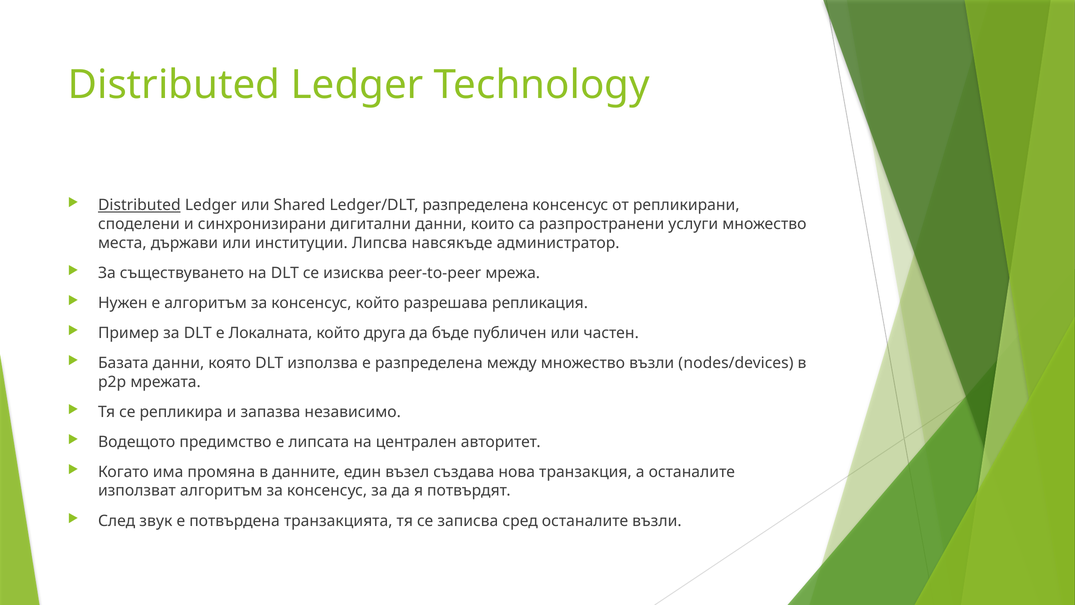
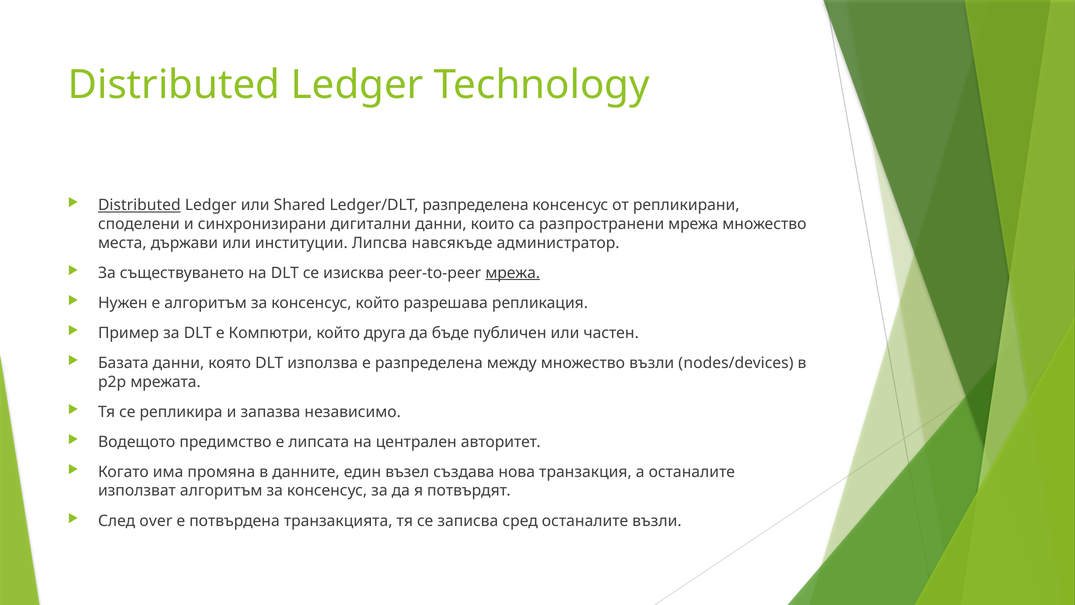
разпространени услуги: услуги -> мрежа (693, 224)
мрежа underline: none -> present (513, 273)
Локалната: Локалната -> Компютри (270, 333)
звук: звук -> over (156, 521)
